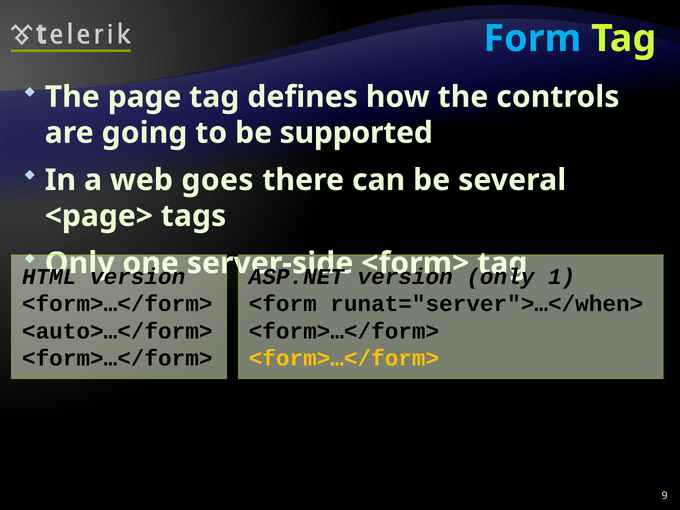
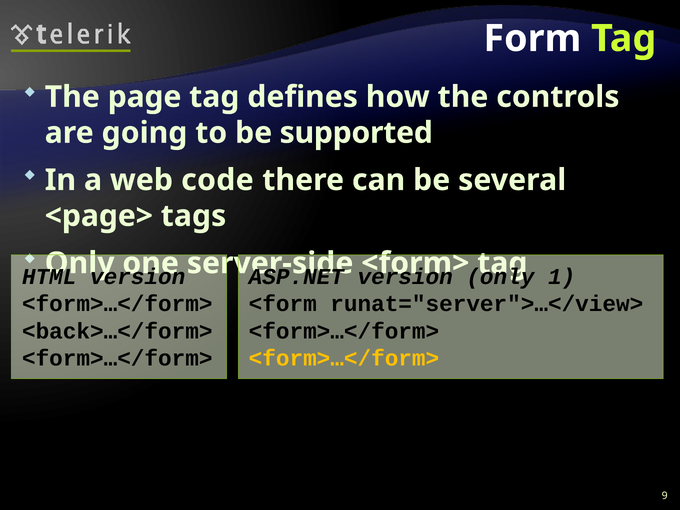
Form colour: light blue -> white (532, 39)
goes: goes -> code (217, 180)
runat="server">…</when>: runat="server">…</when> -> runat="server">…</view> (487, 304)
<auto>…</form>: <auto>…</form> -> <back>…</form> (117, 331)
